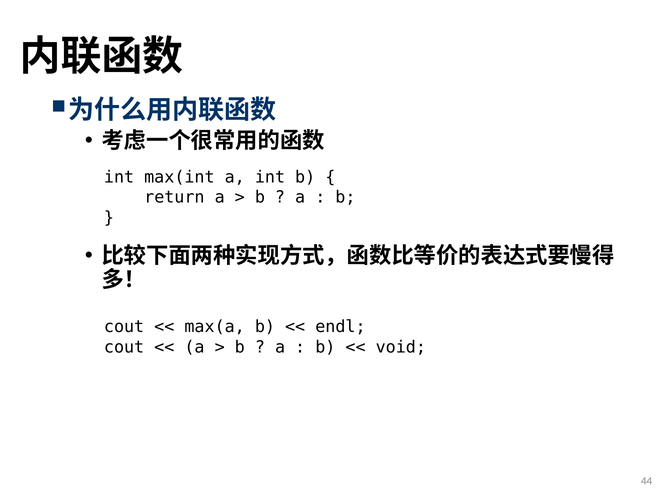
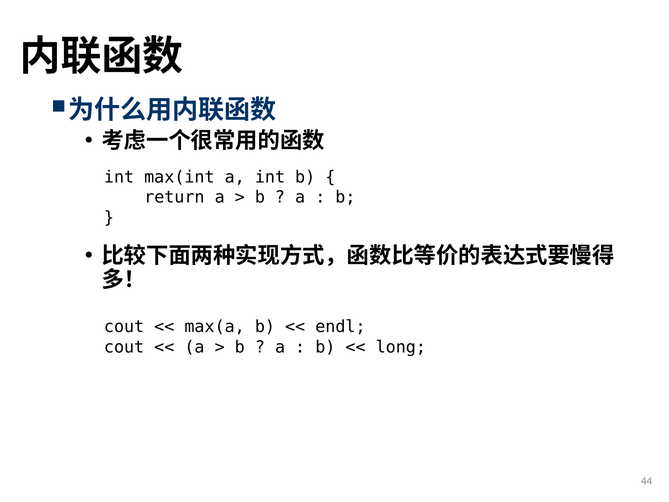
void: void -> long (401, 347)
